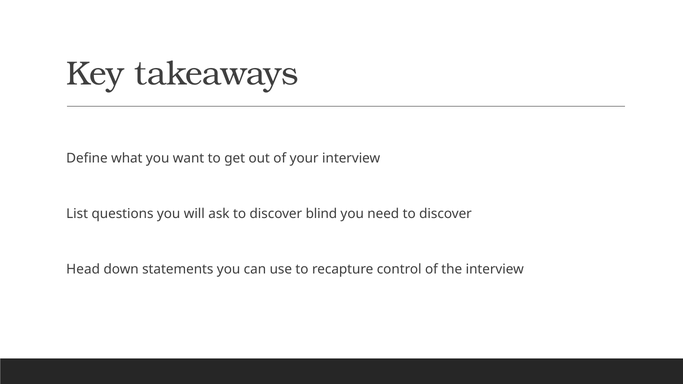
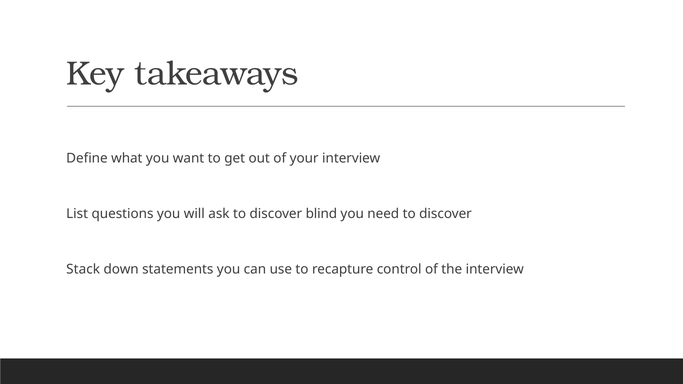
Head: Head -> Stack (83, 270)
